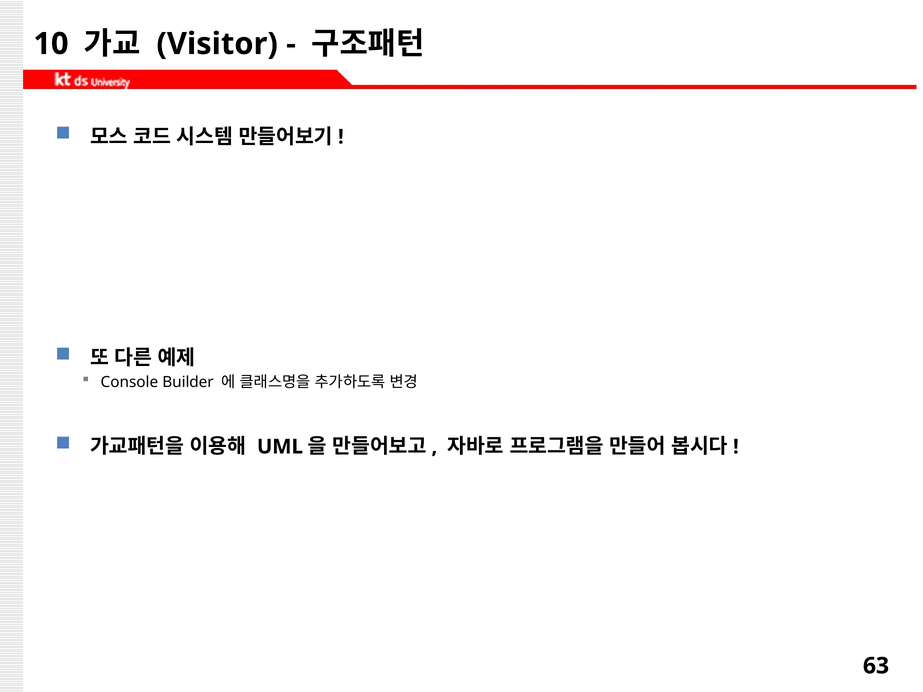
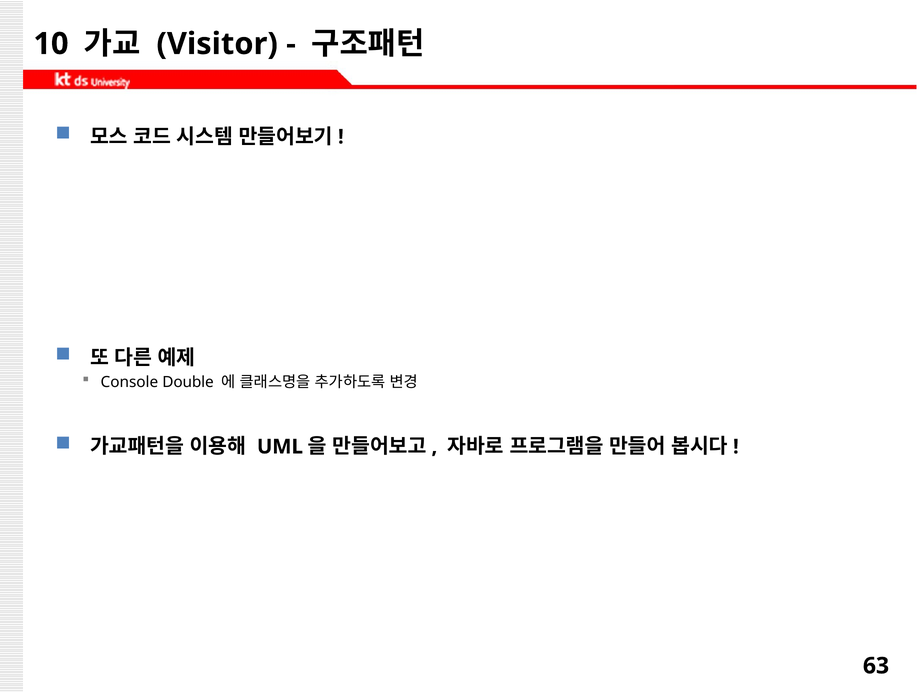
Builder: Builder -> Double (188, 382)
